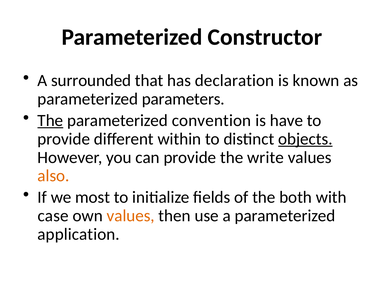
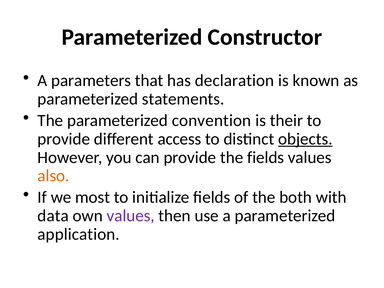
surrounded: surrounded -> parameters (91, 81)
parameters: parameters -> statements (183, 99)
The underline: present -> none (50, 121)
have: have -> their (286, 121)
within: within -> access (179, 139)
the write: write -> fields (266, 157)
case: case -> data (53, 216)
values colour: orange -> purple (131, 216)
